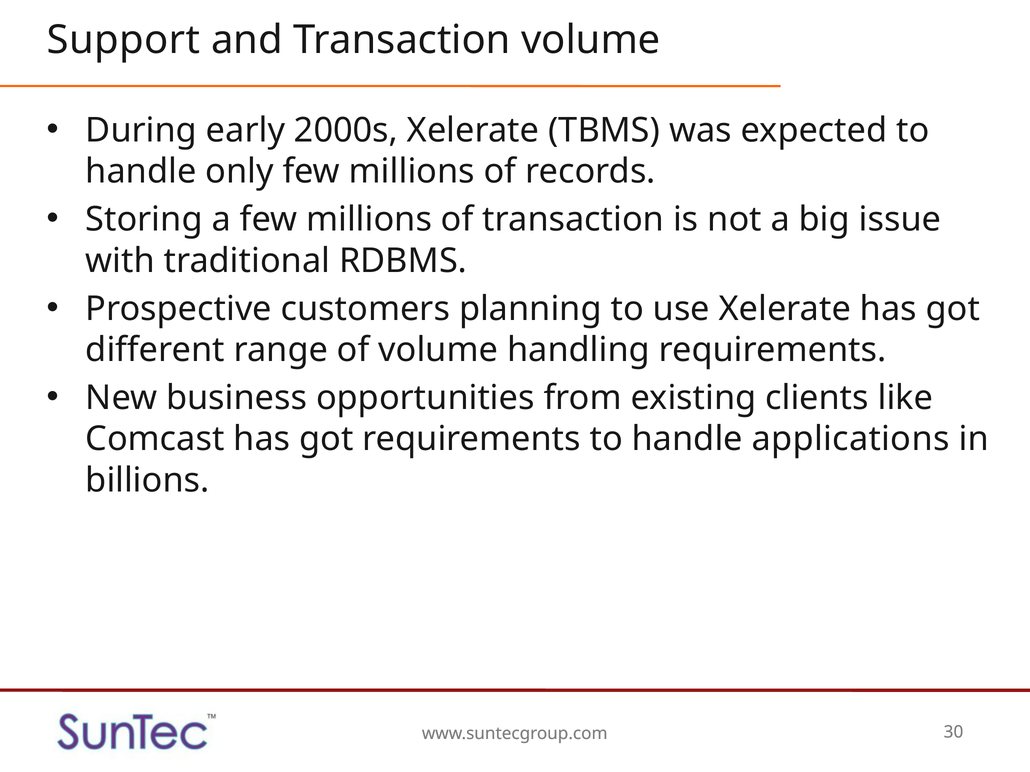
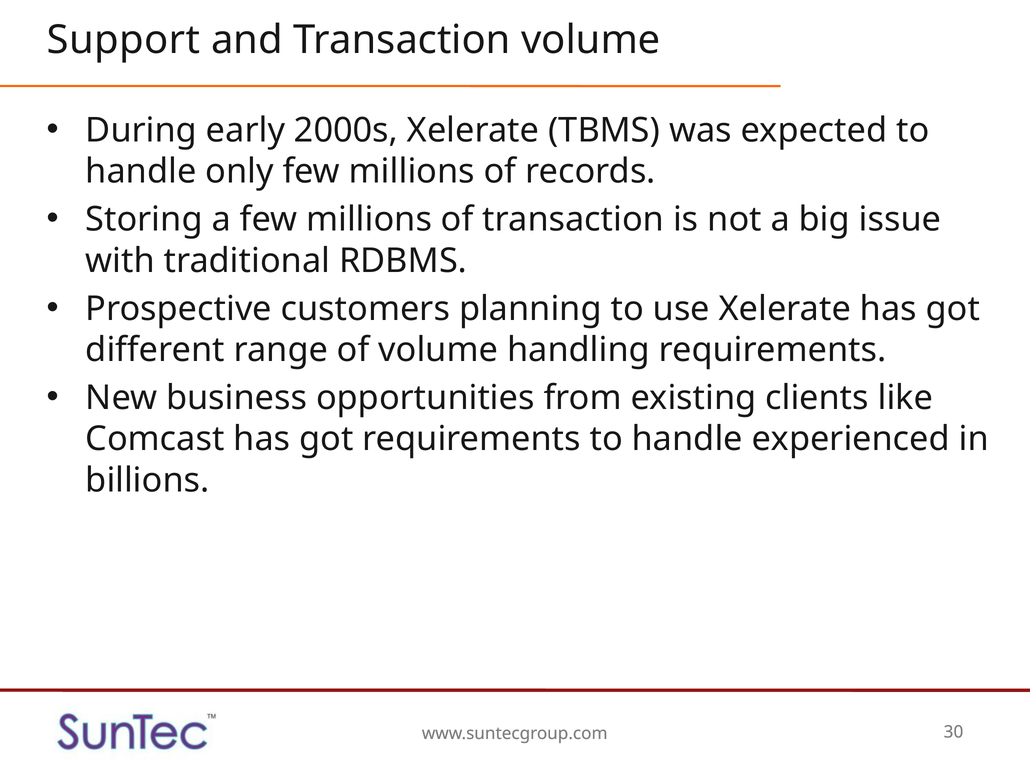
applications: applications -> experienced (851, 439)
